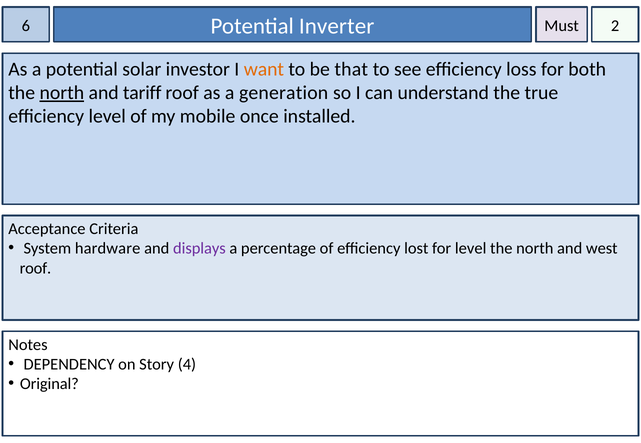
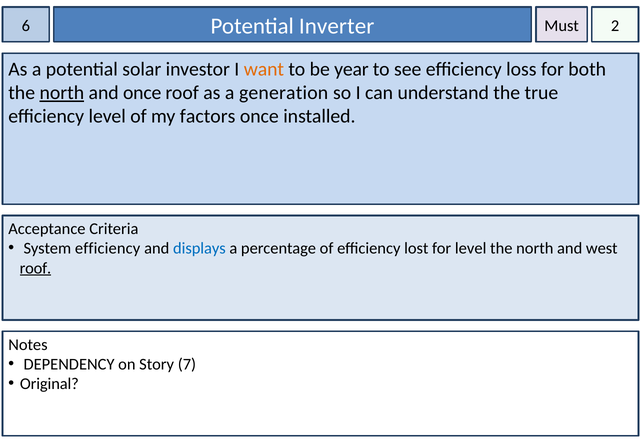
that: that -> year (351, 69)
and tariff: tariff -> once (142, 93)
mobile: mobile -> factors (208, 117)
System hardware: hardware -> efficiency (108, 249)
displays colour: purple -> blue (199, 249)
roof underline: none -> present (35, 269)
4: 4 -> 7 (187, 365)
